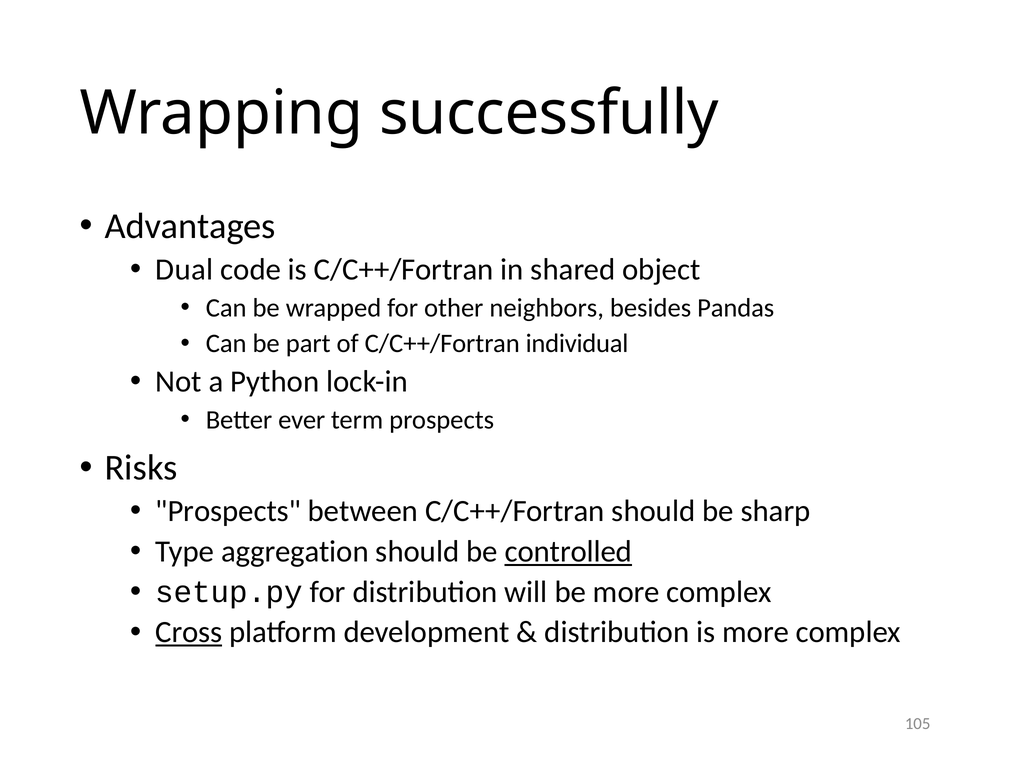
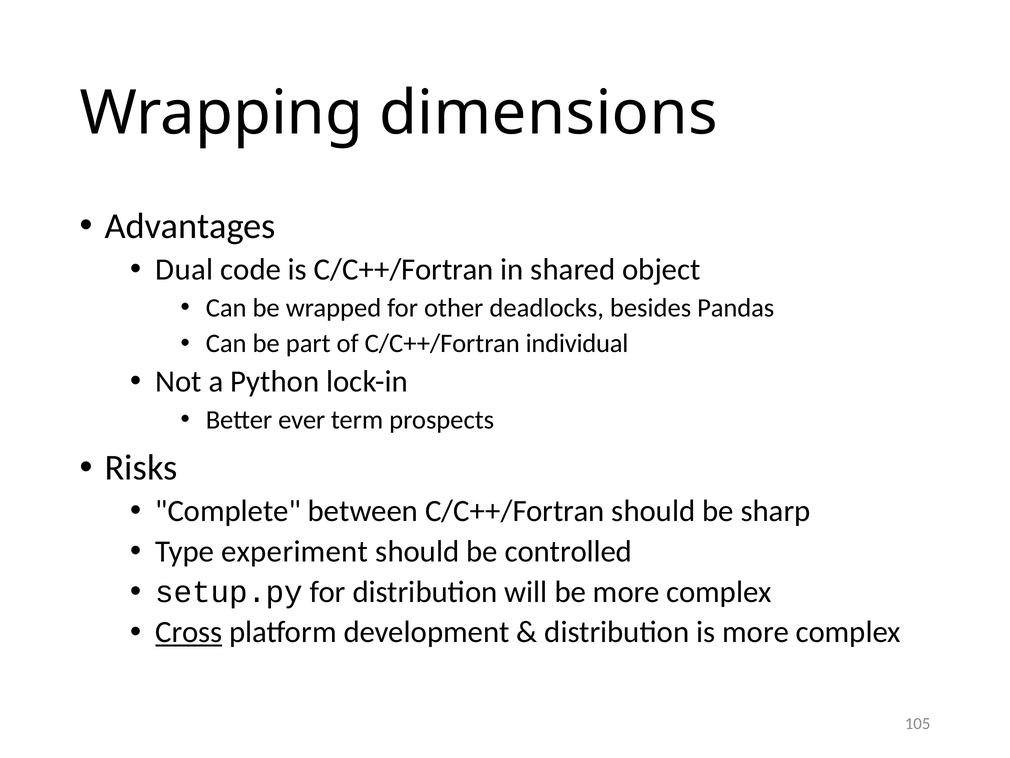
successfully: successfully -> dimensions (548, 113)
neighbors: neighbors -> deadlocks (547, 308)
Prospects: Prospects -> Complete (228, 511)
aggregation: aggregation -> experiment (295, 551)
controlled underline: present -> none (568, 551)
